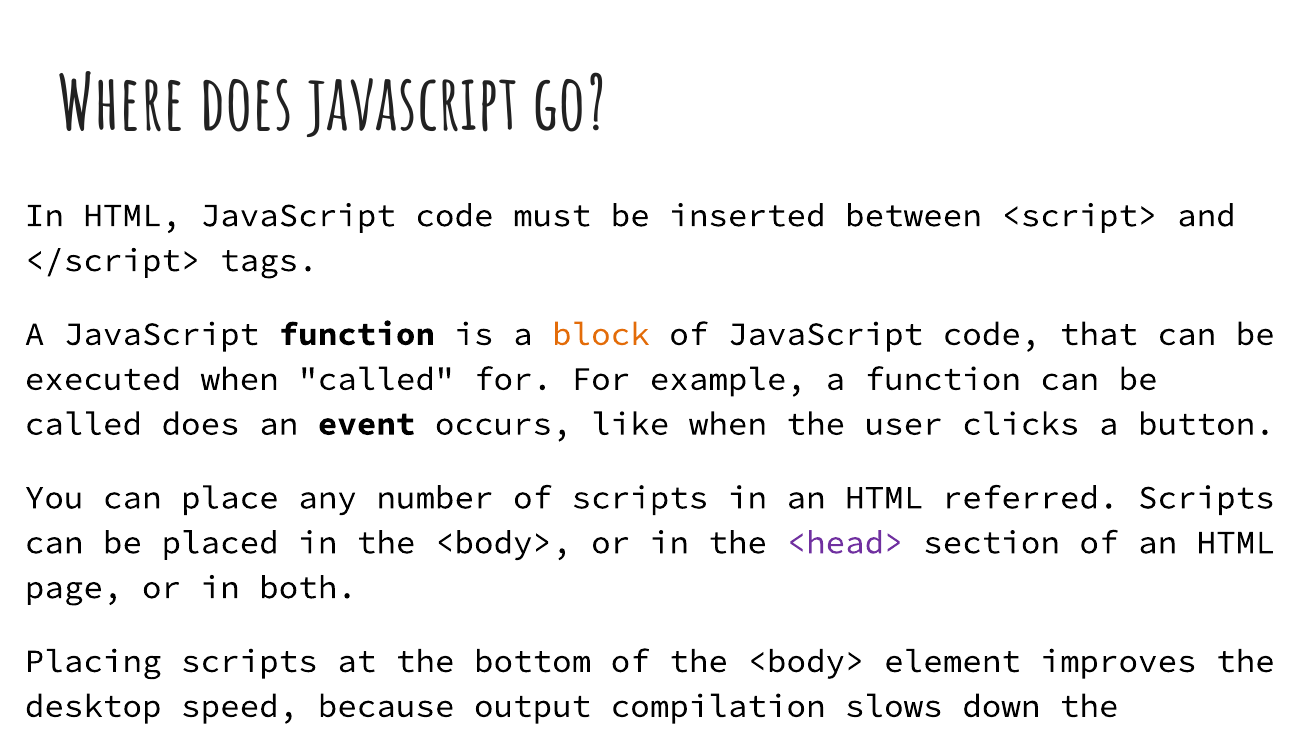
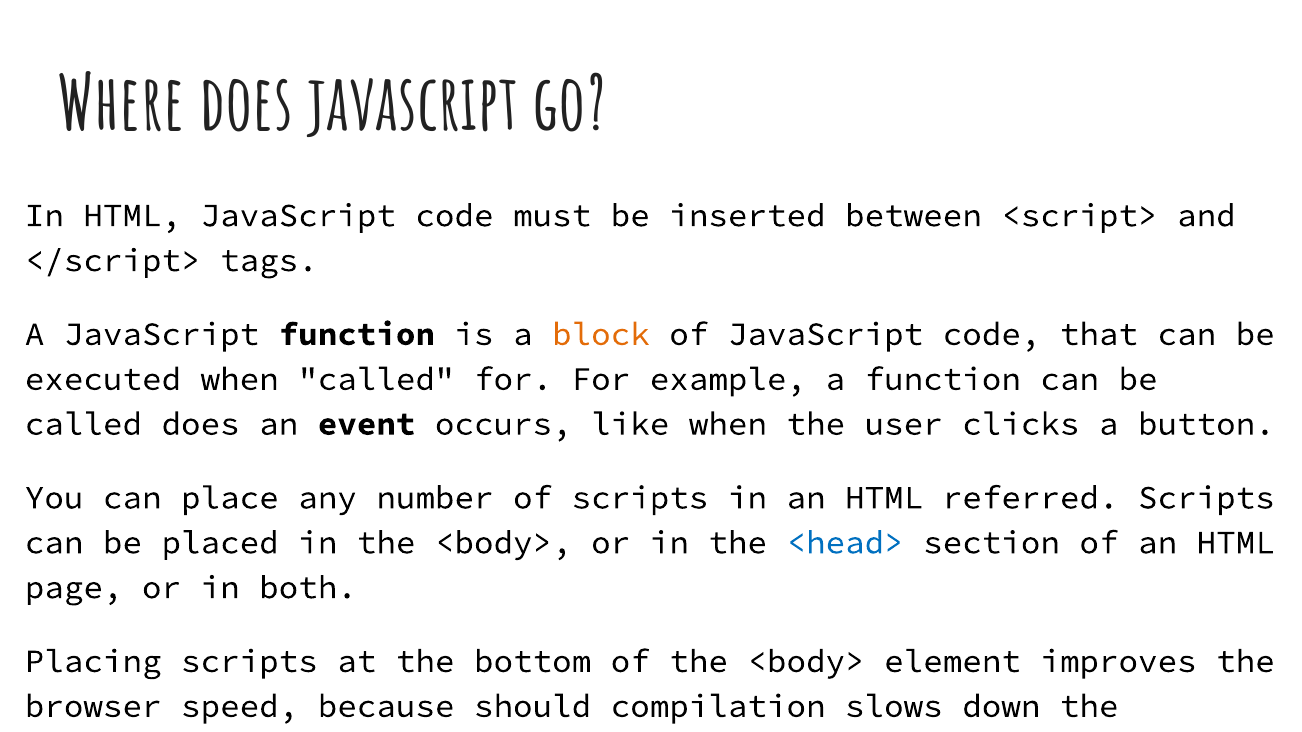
<head> colour: purple -> blue (845, 543)
desktop: desktop -> browser (93, 706)
output: output -> should (533, 706)
